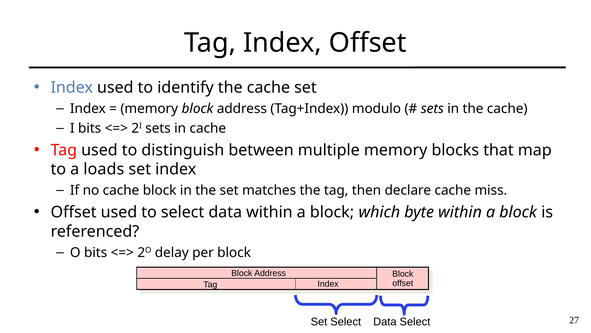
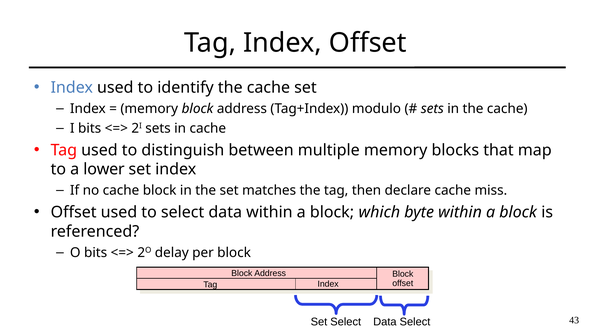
loads: loads -> lower (104, 169)
27: 27 -> 43 (574, 320)
